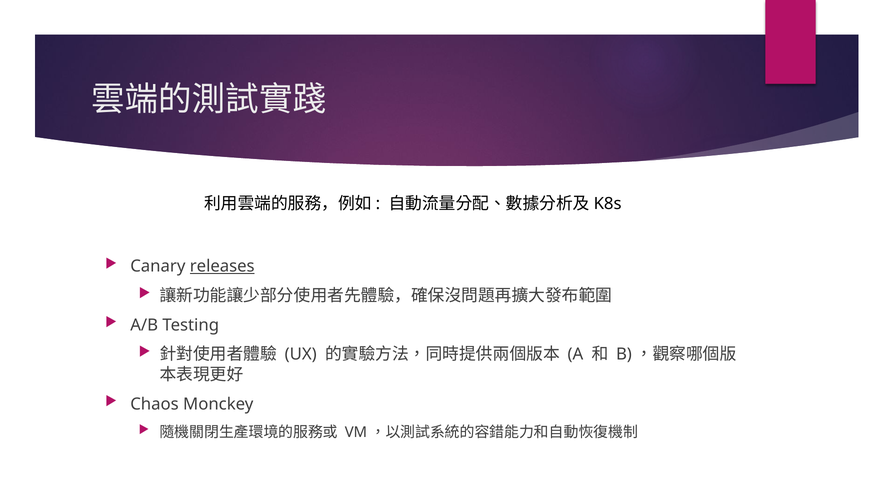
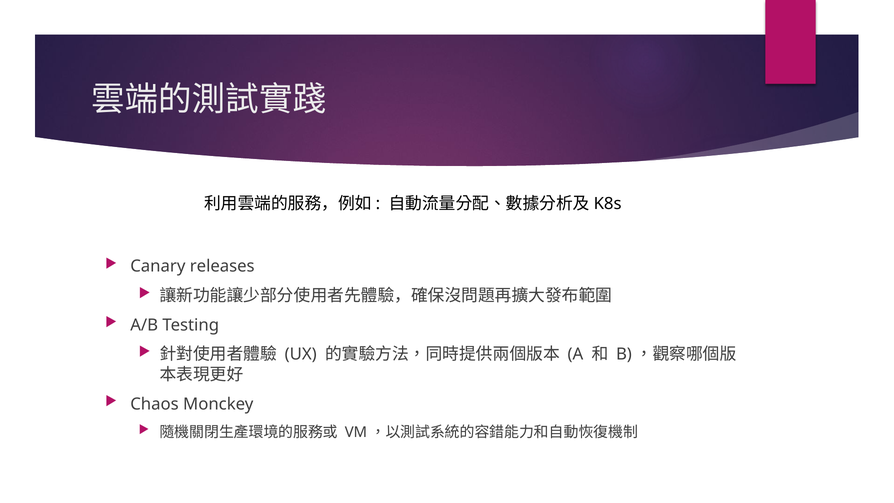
releases underline: present -> none (222, 266)
